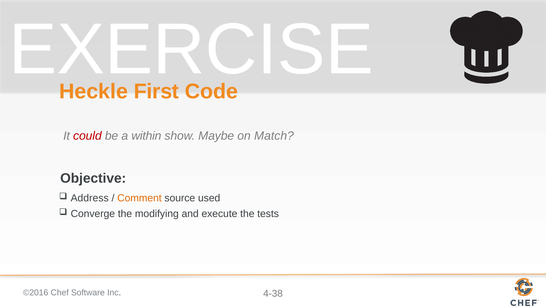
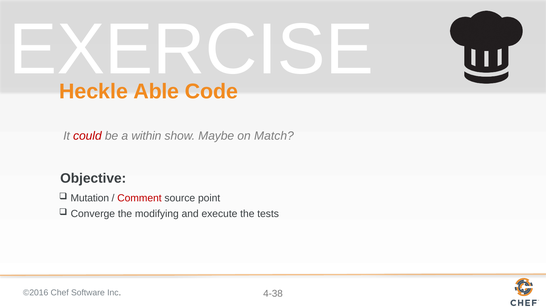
First: First -> Able (156, 91)
Address: Address -> Mutation (90, 198)
Comment colour: orange -> red (139, 198)
used: used -> point (209, 198)
